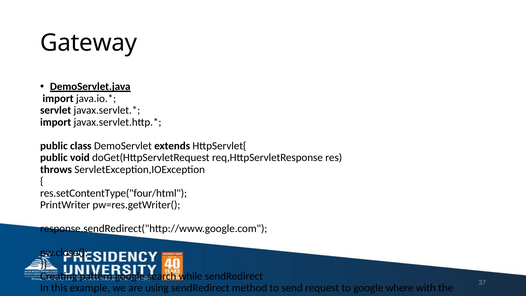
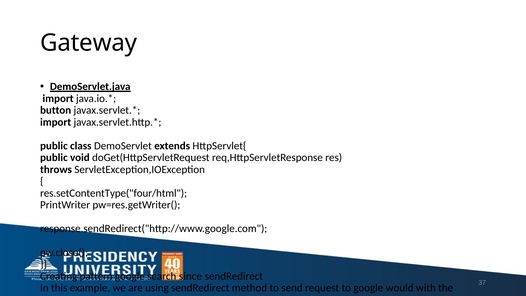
servlet: servlet -> button (56, 110)
while: while -> since (190, 276)
where: where -> would (400, 288)
